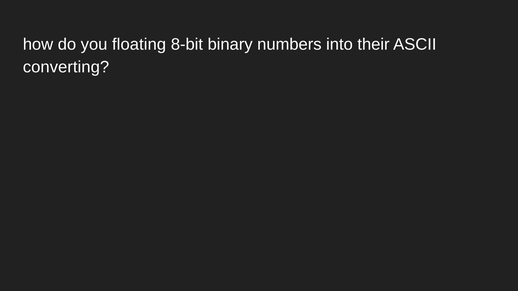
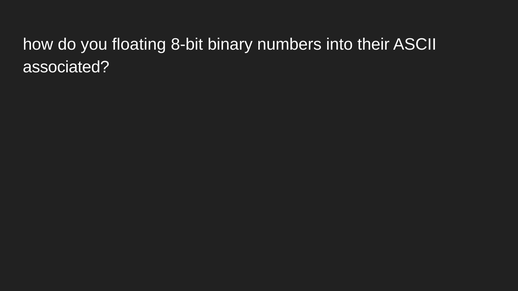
converting: converting -> associated (66, 67)
